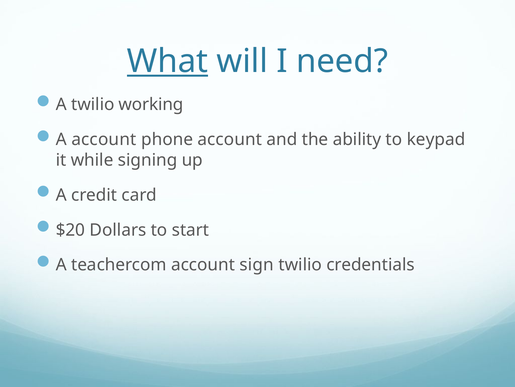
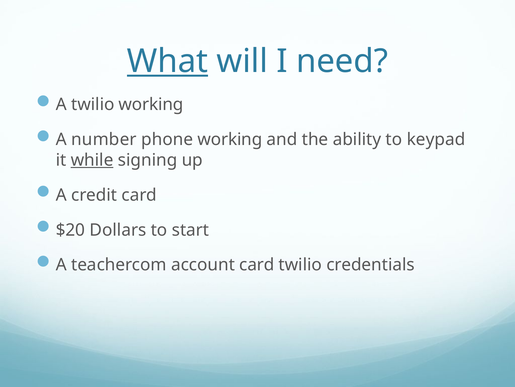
A account: account -> number (104, 139)
phone account: account -> working (230, 139)
while underline: none -> present (92, 160)
account sign: sign -> card (257, 264)
